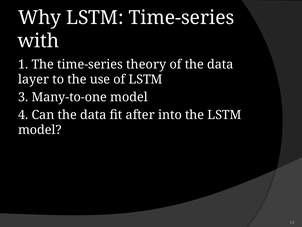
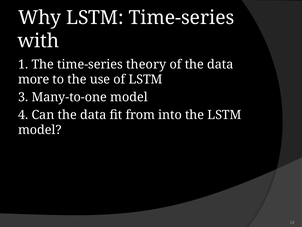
layer: layer -> more (34, 79)
after: after -> from (140, 115)
